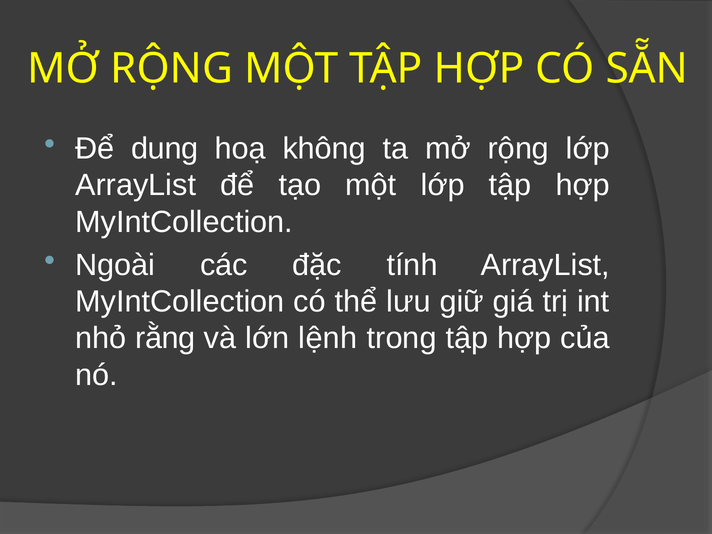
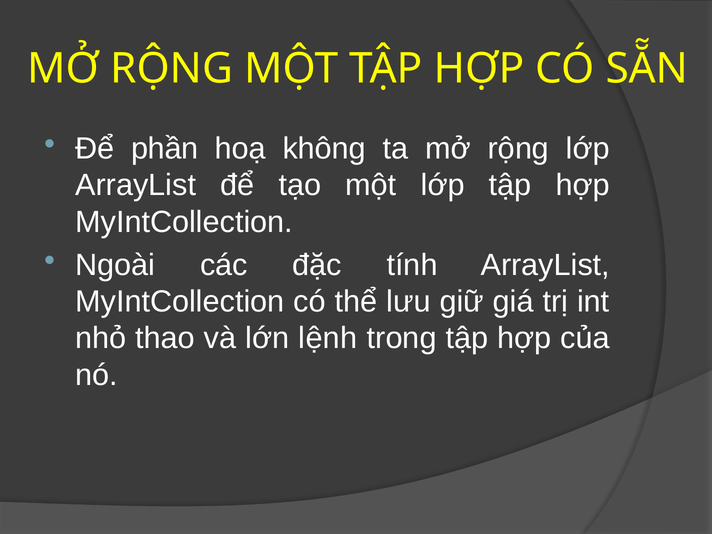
dung: dung -> phần (165, 149)
rằng: rằng -> thao (165, 338)
